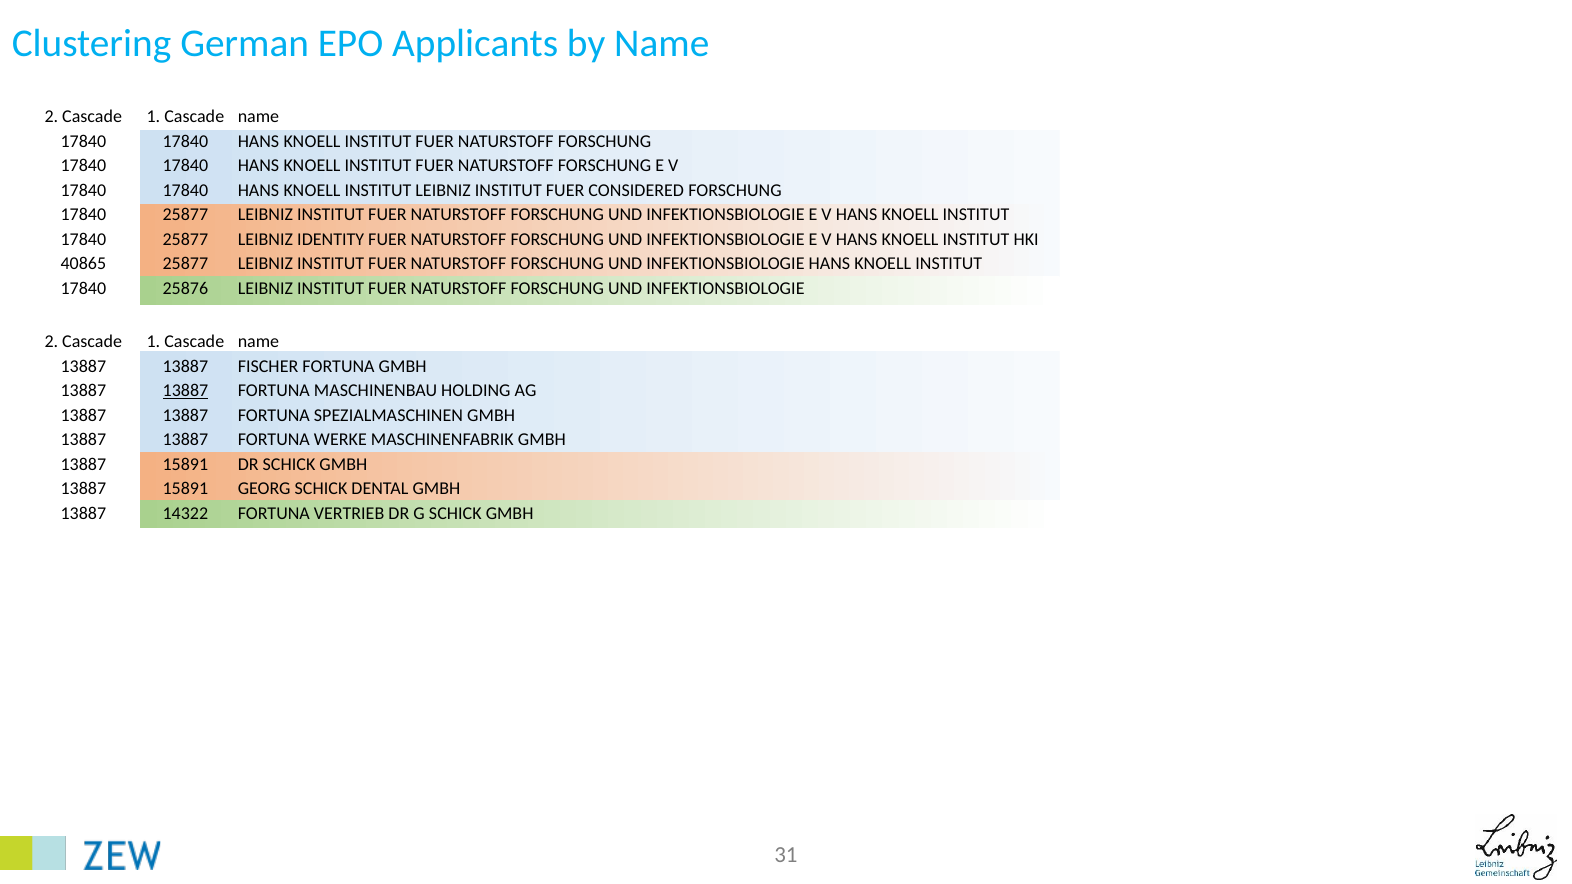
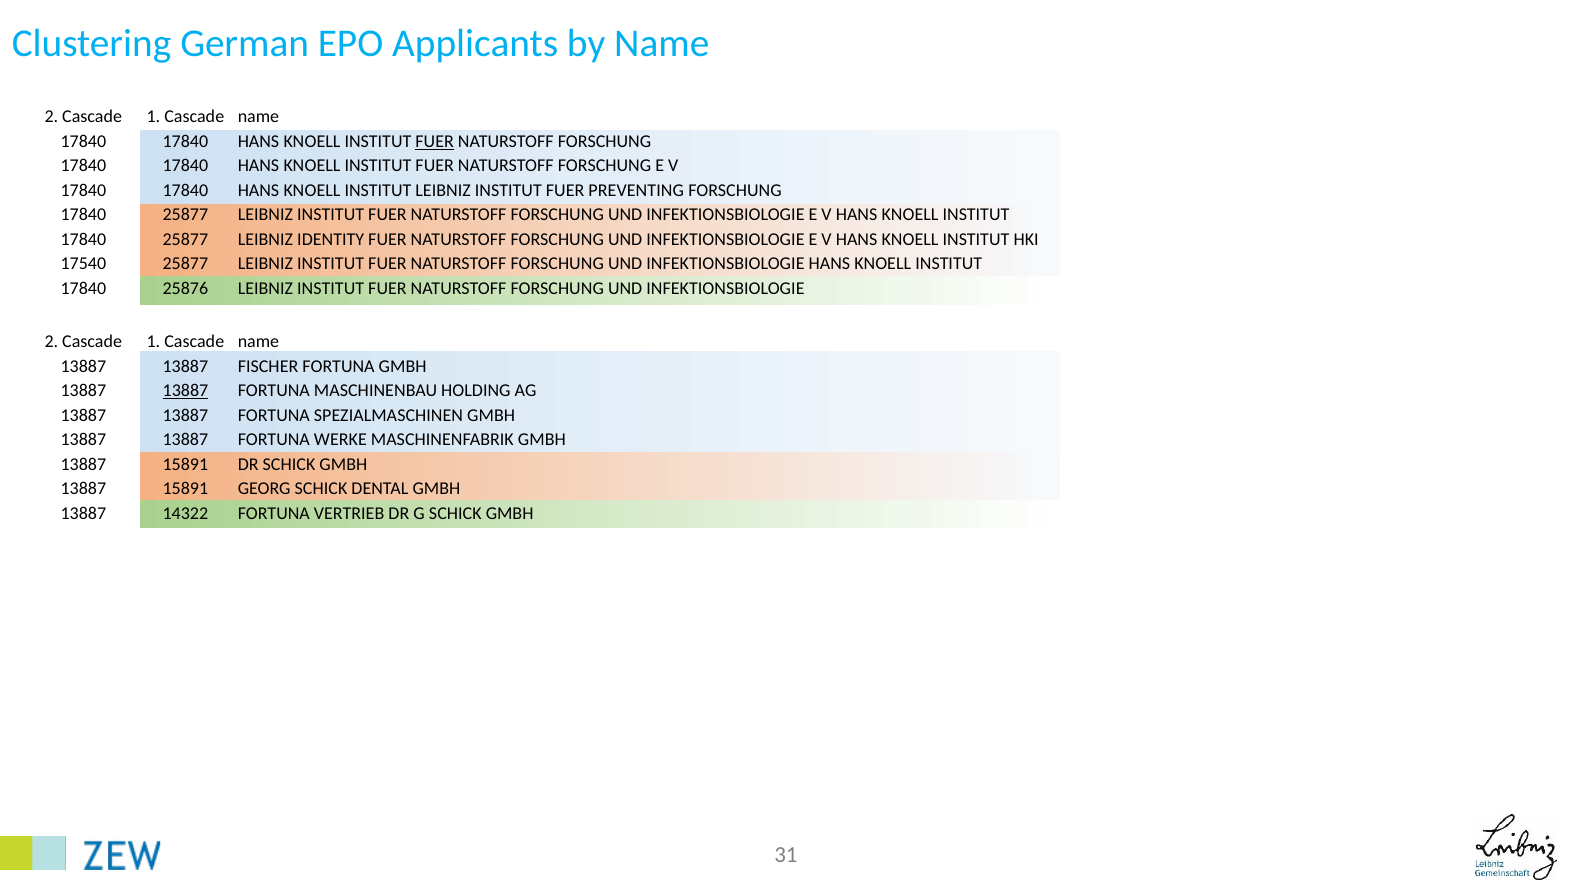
FUER underline: none -> present (435, 141)
CONSIDERED: CONSIDERED -> PREVENTING (636, 190)
40865: 40865 -> 17540 (83, 264)
